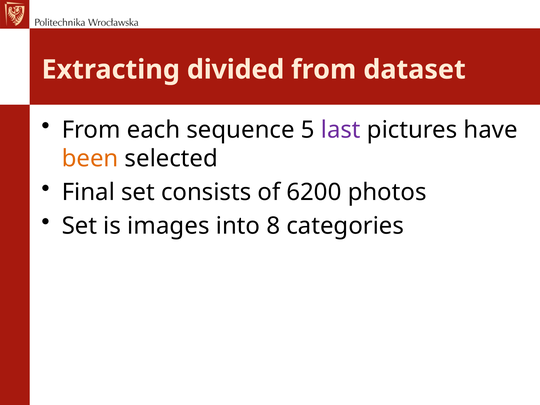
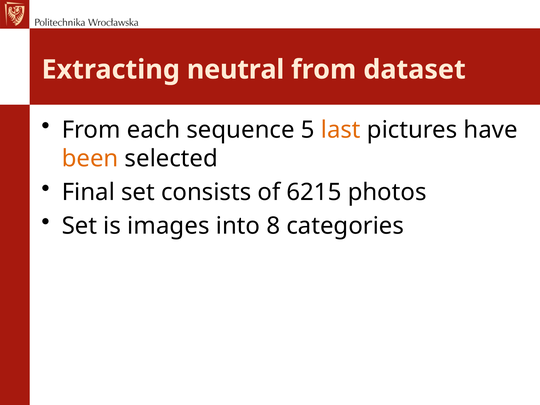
divided: divided -> neutral (236, 70)
last colour: purple -> orange (341, 130)
6200: 6200 -> 6215 (314, 192)
